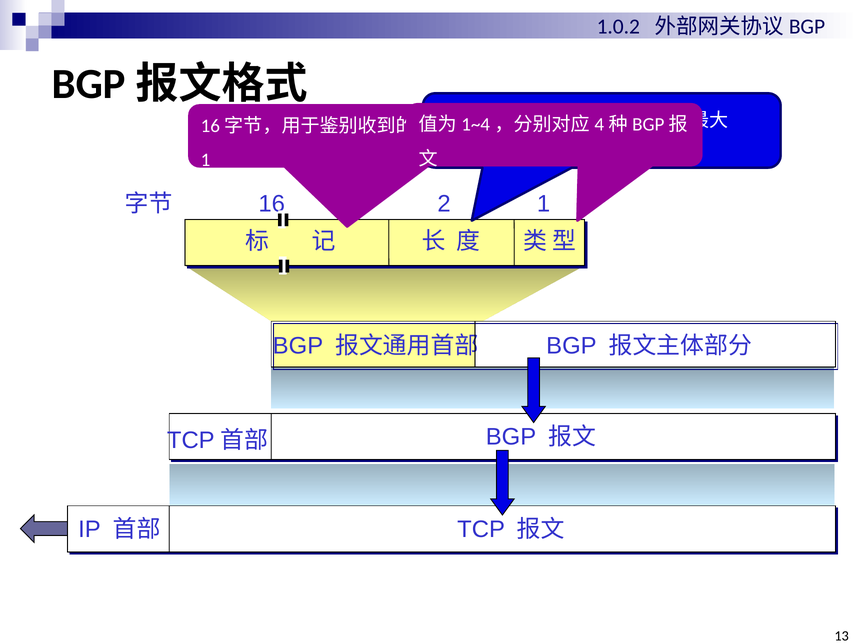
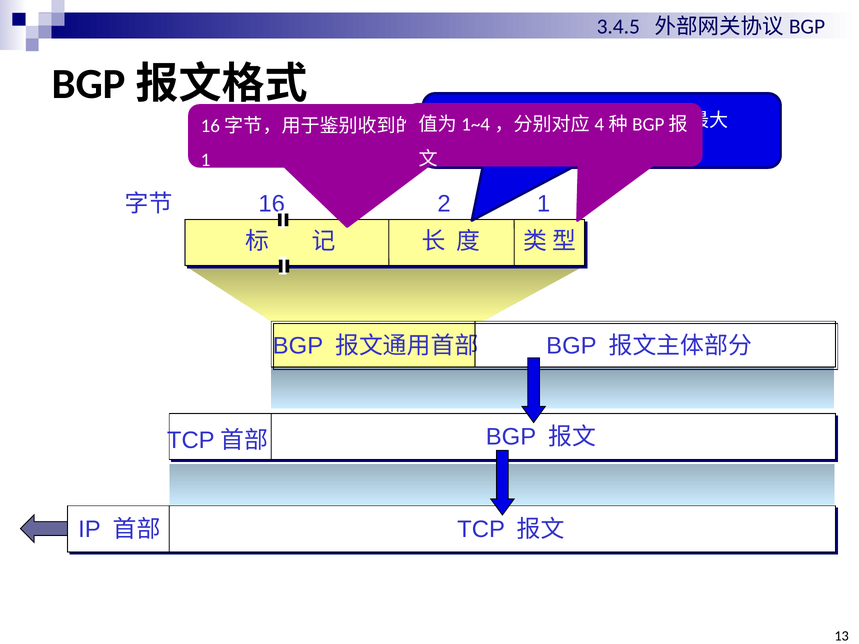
1.0.2: 1.0.2 -> 3.4.5 (618, 27)
